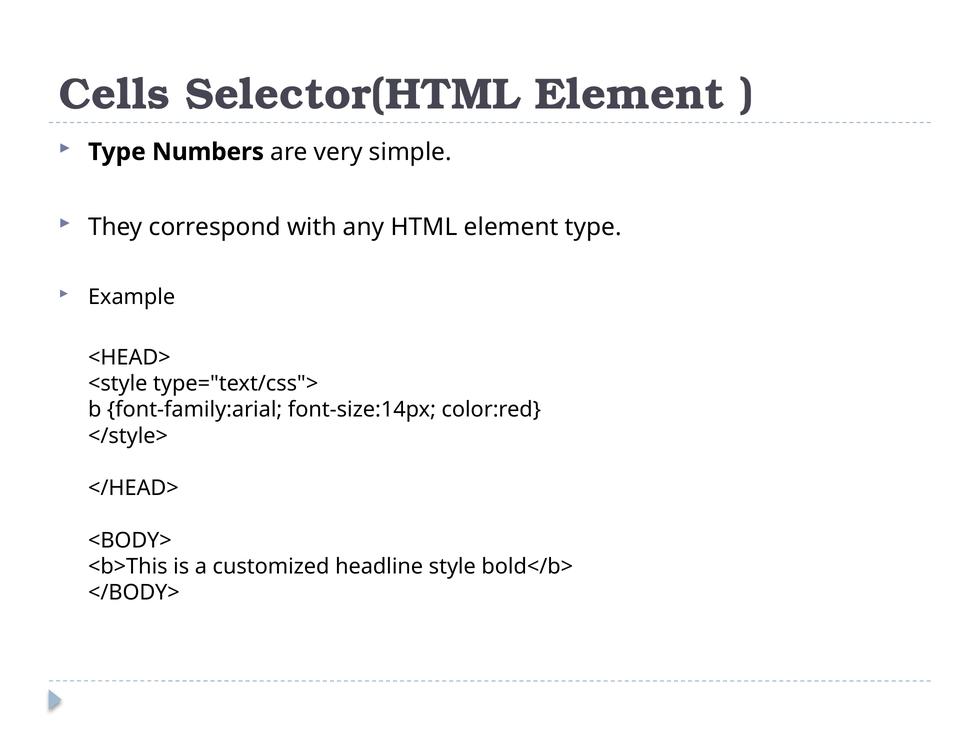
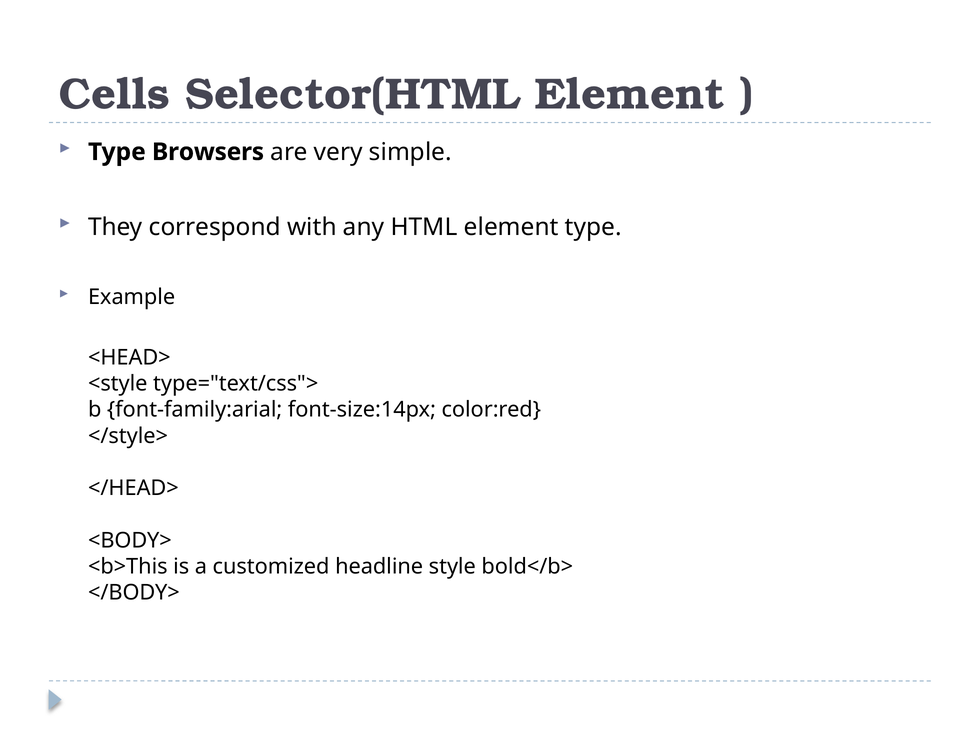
Numbers: Numbers -> Browsers (208, 152)
